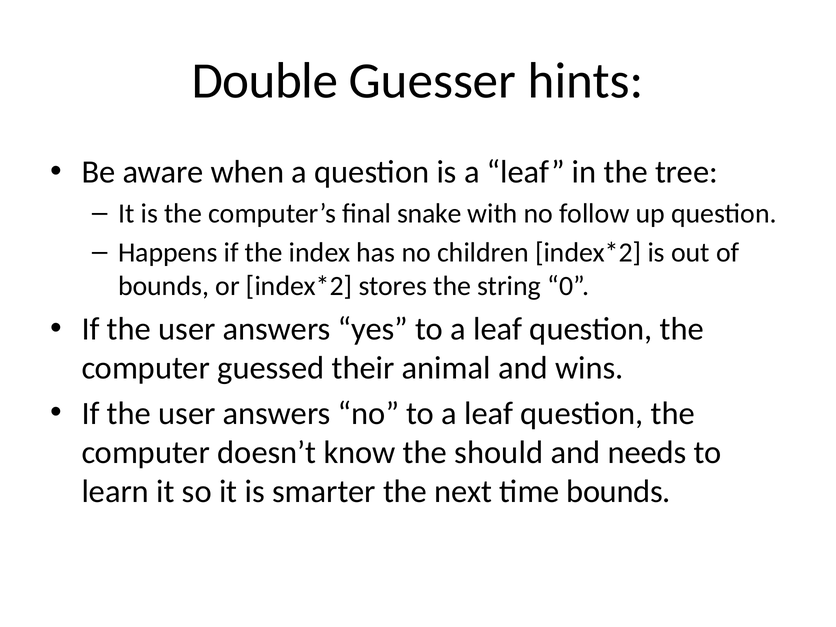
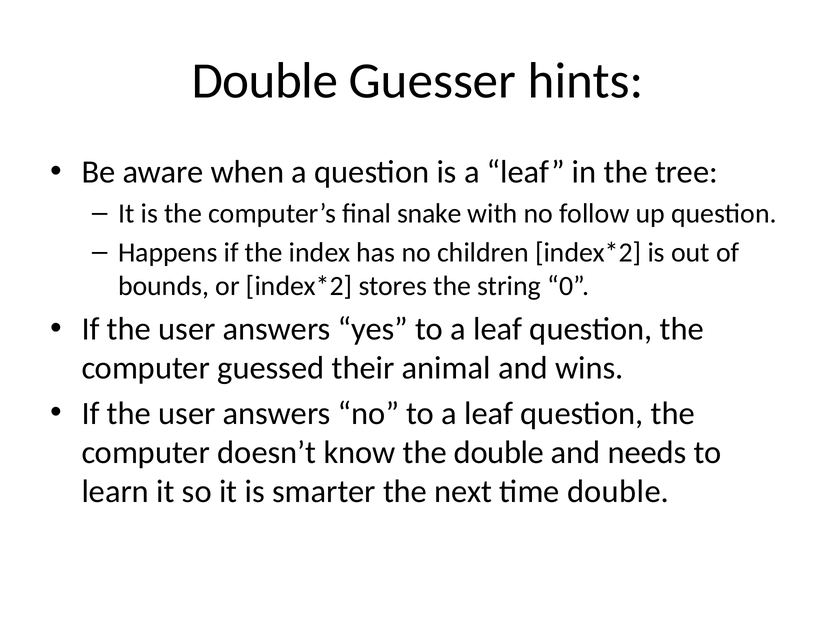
the should: should -> double (499, 452)
time bounds: bounds -> double (618, 491)
